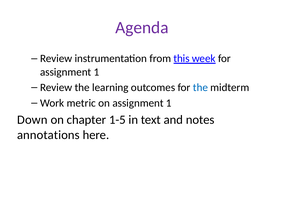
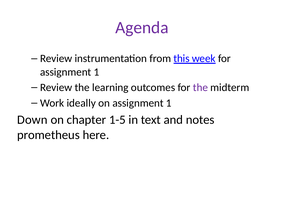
the colour: blue -> purple (200, 87)
metric: metric -> ideally (81, 103)
annotations: annotations -> prometheus (48, 135)
